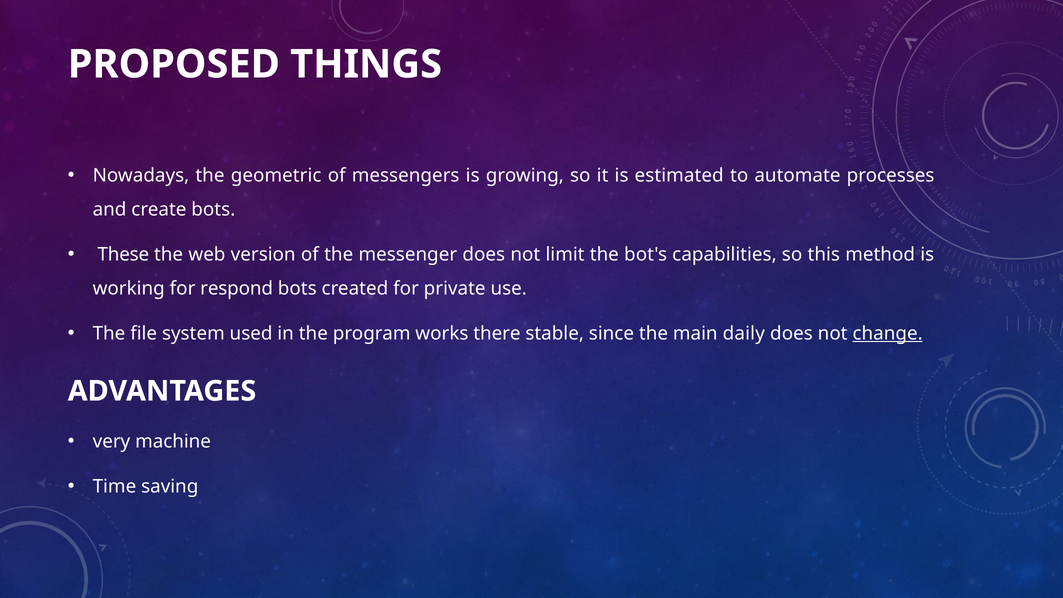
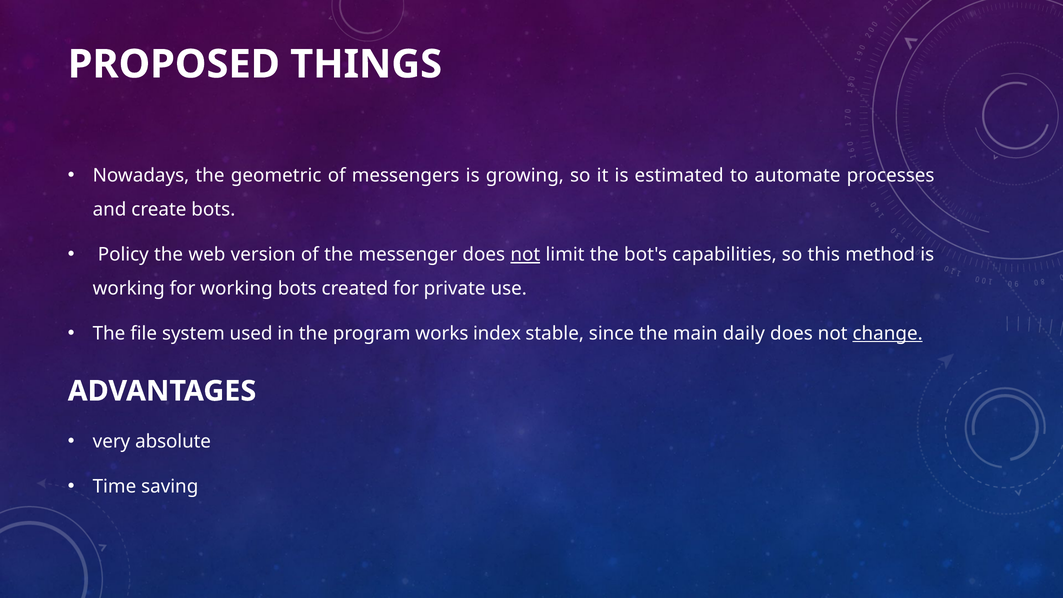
These: These -> Policy (123, 255)
not underline: none -> present (525, 255)
for respond: respond -> working (237, 288)
there: there -> index (497, 333)
machine: machine -> absolute (173, 441)
